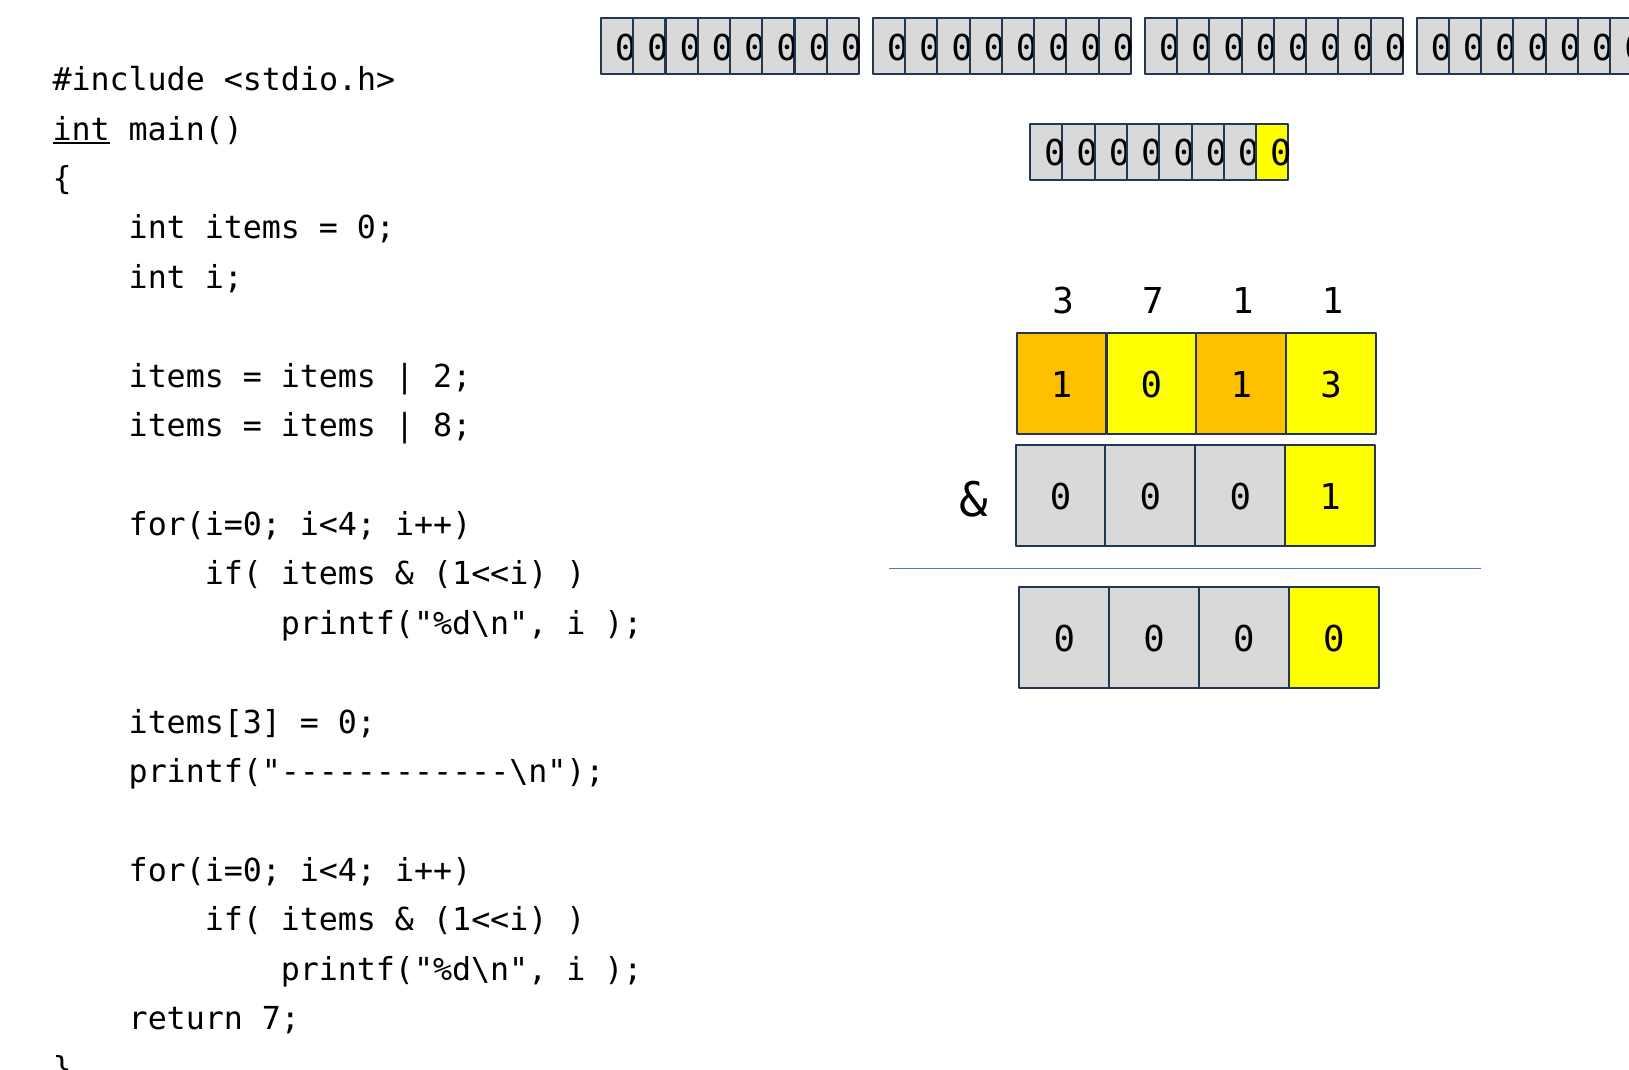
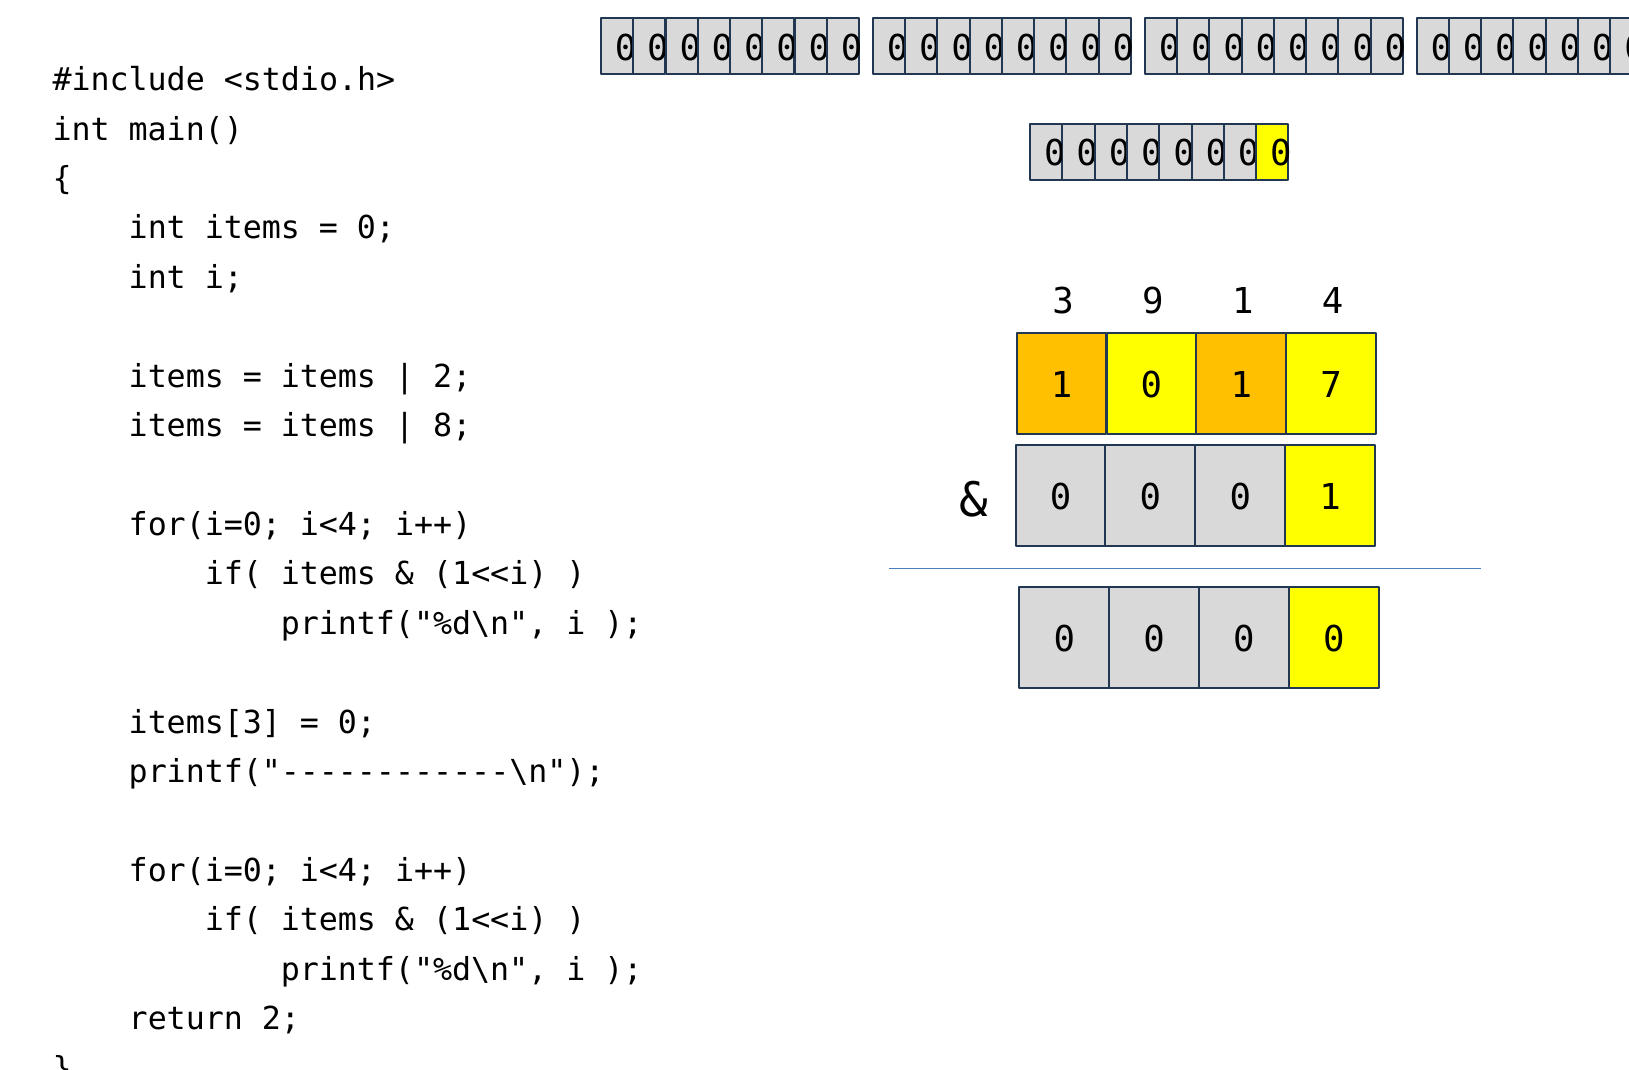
int underline: present -> none (81, 130)
3 7: 7 -> 9 (1153, 301)
1 1: 1 -> 4 (1333, 301)
1 3: 3 -> 7 (1331, 386)
return 7: 7 -> 2 (281, 1019)
